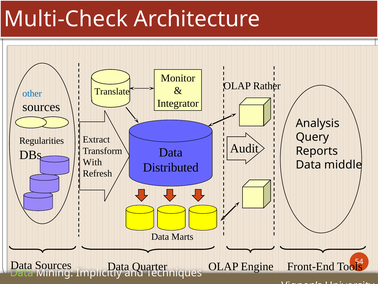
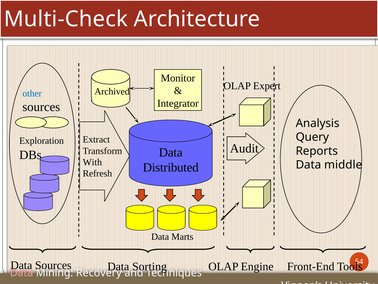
Rather: Rather -> Expert (267, 86)
Translate: Translate -> Archived (112, 91)
Regularities: Regularities -> Exploration (42, 141)
Quarter: Quarter -> Sorting (150, 266)
Data colour: light green -> pink (22, 273)
Implicitly: Implicitly -> Recovery (99, 273)
